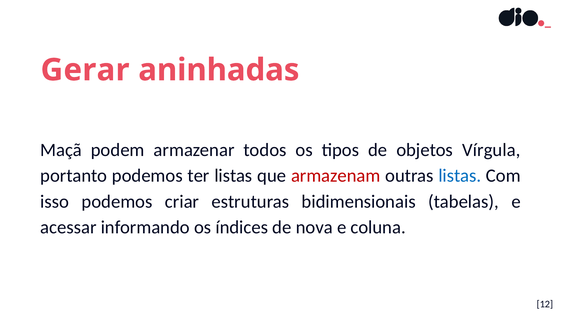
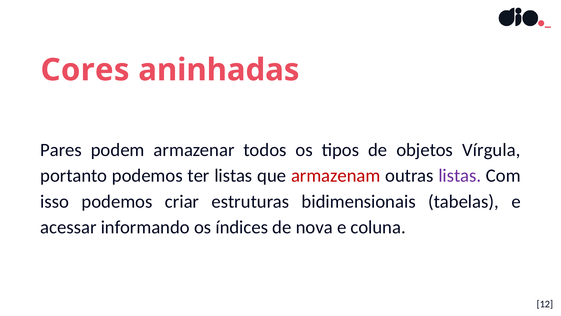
Gerar: Gerar -> Cores (85, 70)
Maçã: Maçã -> Pares (61, 150)
listas colour: blue -> purple (460, 176)
